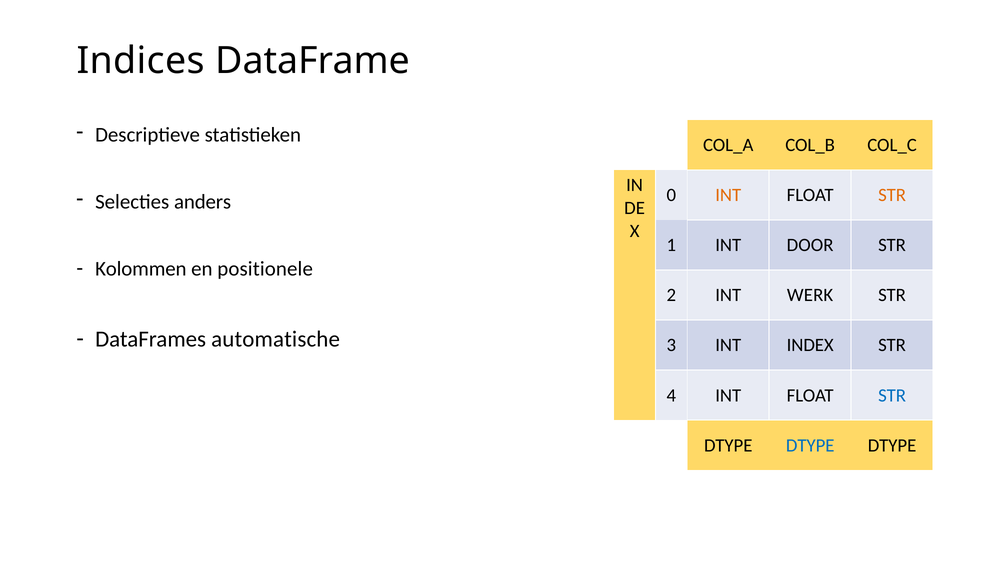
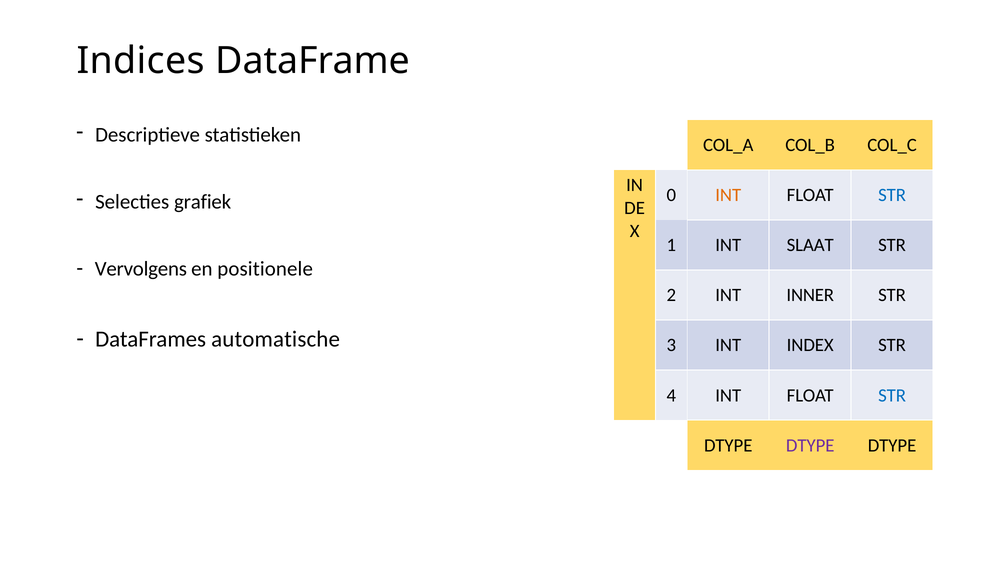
STR colour: orange -> blue (892, 195)
anders: anders -> grafiek (203, 202)
DOOR: DOOR -> SLAAT (810, 245)
Kolommen: Kolommen -> Vervolgens (141, 269)
WERK: WERK -> INNER (810, 295)
DTYPE colour: blue -> purple (810, 445)
